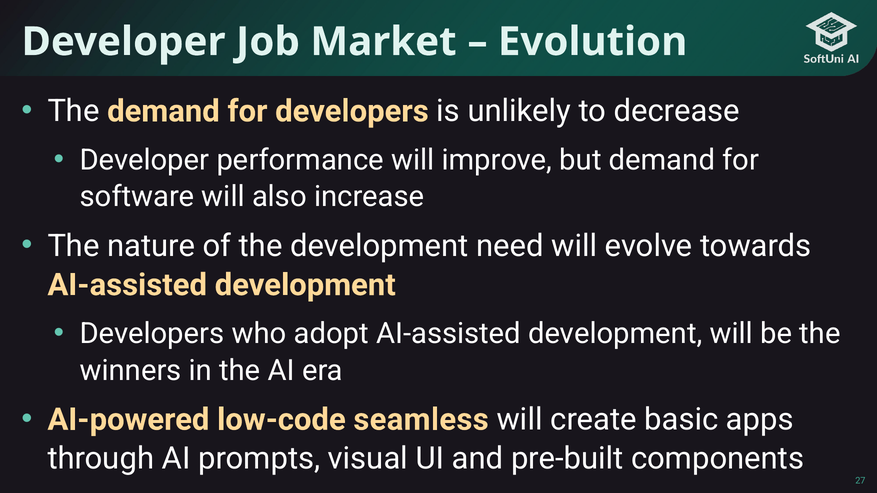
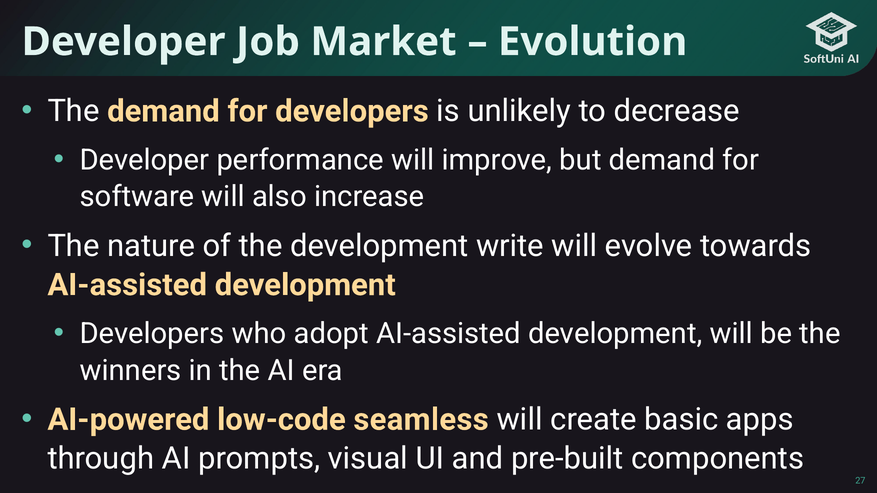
need: need -> write (510, 246)
